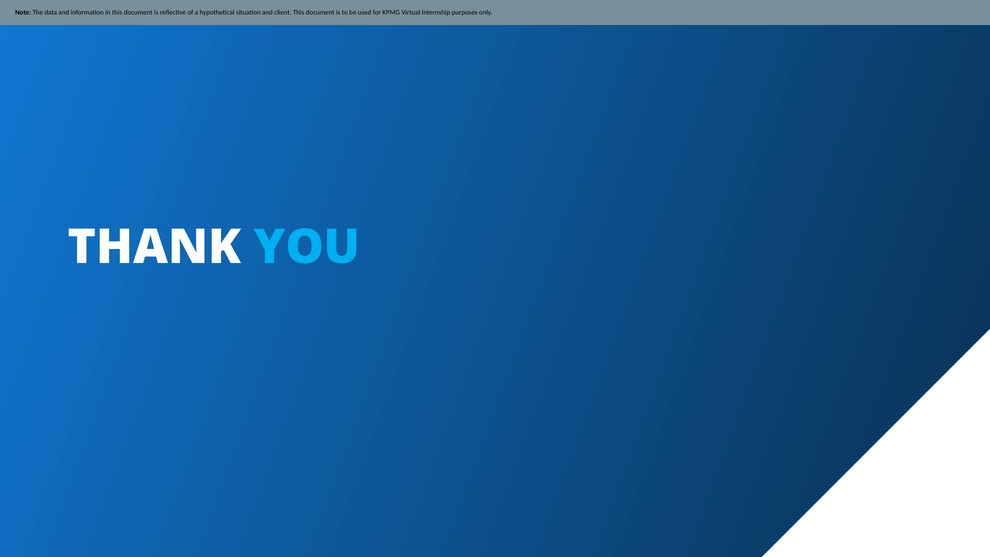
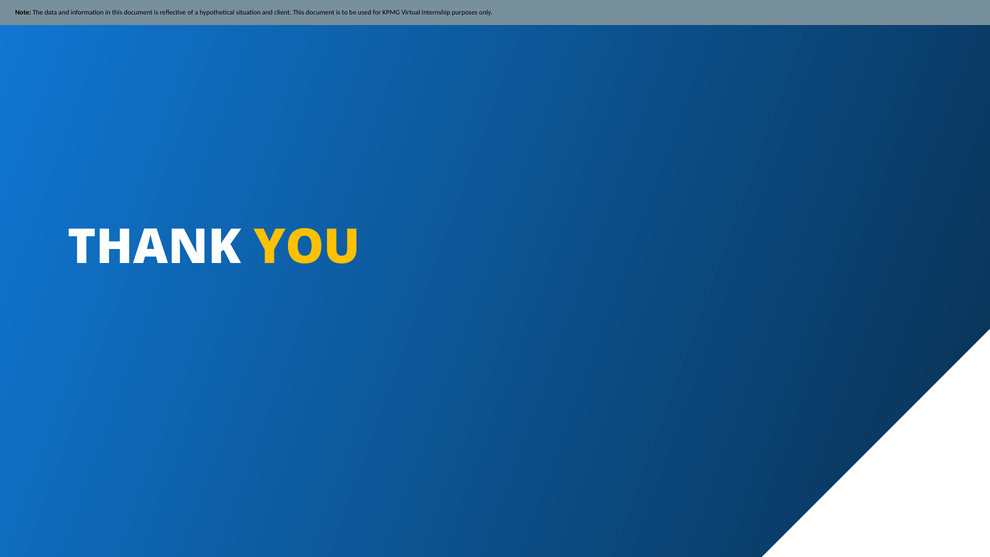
YOU colour: light blue -> yellow (307, 247)
